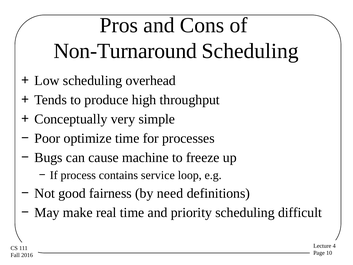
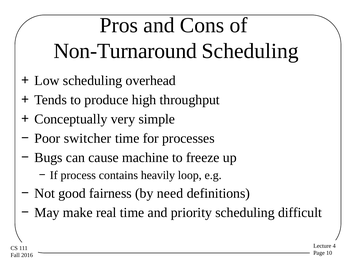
optimize: optimize -> switcher (88, 138)
service: service -> heavily (158, 175)
